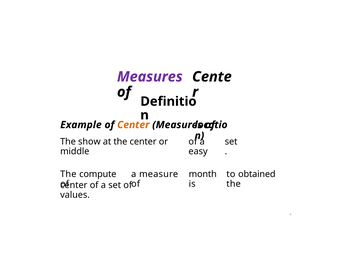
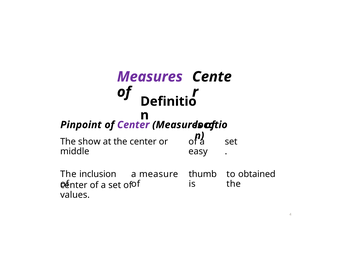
Example: Example -> Pinpoint (81, 124)
Center colour: orange -> purple (133, 124)
compute: compute -> inclusion (98, 174)
month: month -> thumb (203, 174)
